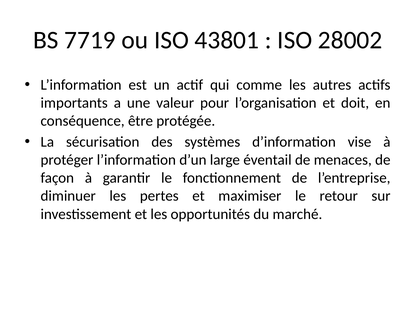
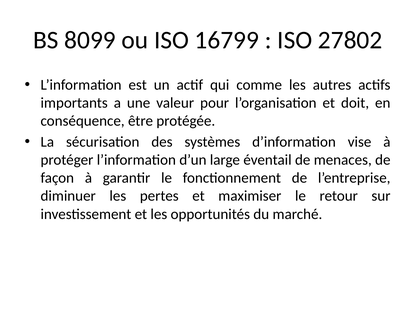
7719: 7719 -> 8099 (90, 40)
43801: 43801 -> 16799 (227, 40)
28002: 28002 -> 27802 (350, 40)
